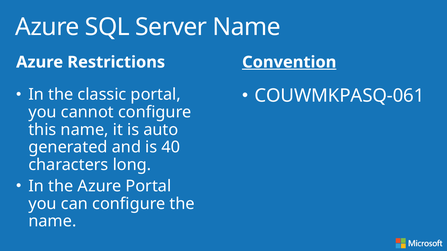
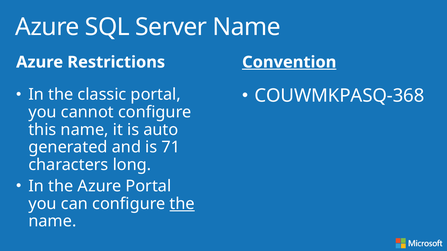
COUWMKPASQ-061: COUWMKPASQ-061 -> COUWMKPASQ-368 (339, 96)
40: 40 -> 71 (171, 148)
the underline: none -> present (182, 204)
